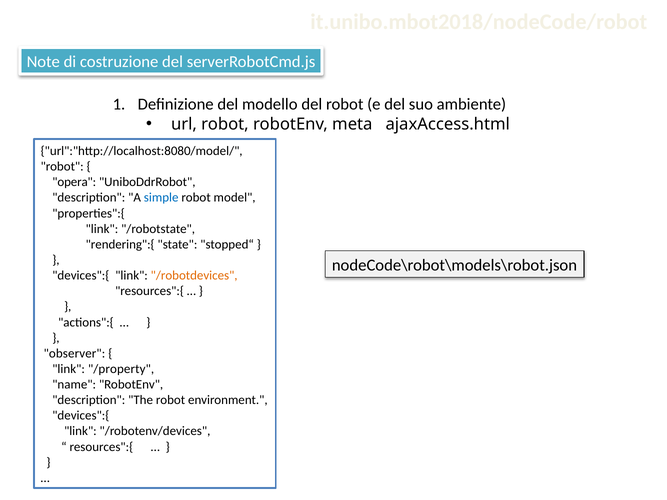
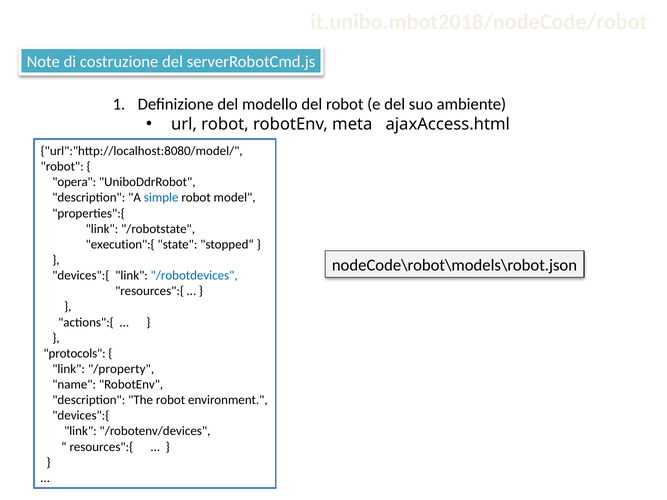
rendering":{: rendering":{ -> execution":{ (120, 245)
/robotdevices colour: orange -> blue (194, 276)
observer: observer -> protocols (75, 354)
